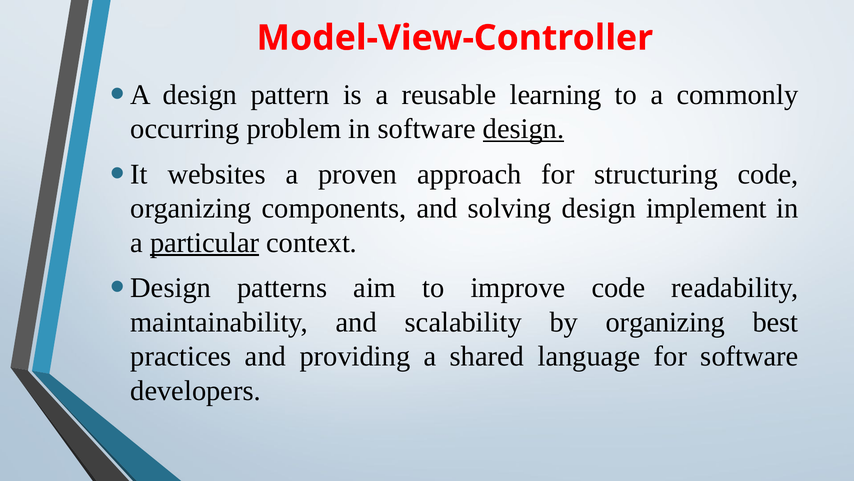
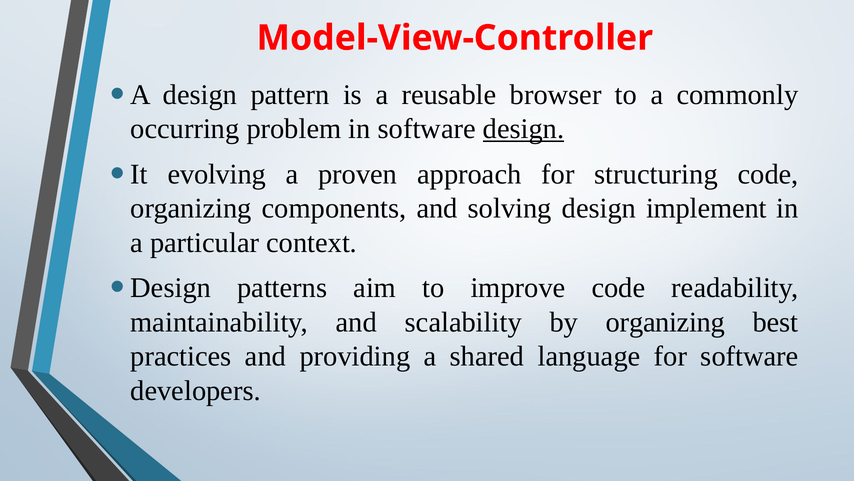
learning: learning -> browser (556, 95)
websites: websites -> evolving (217, 174)
particular underline: present -> none (205, 242)
